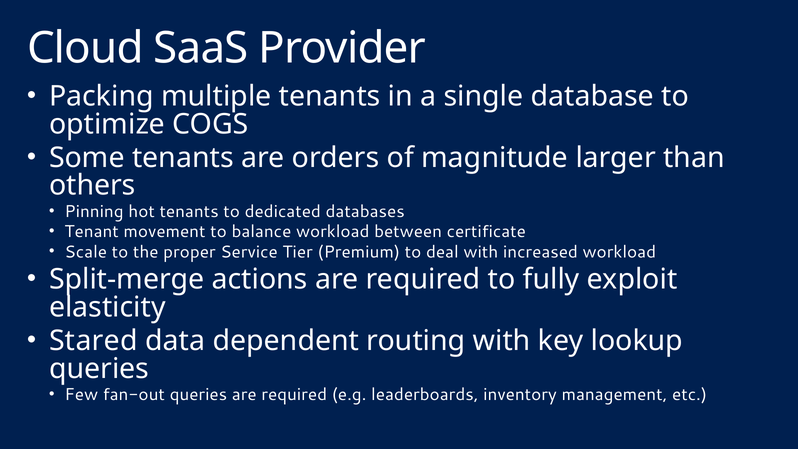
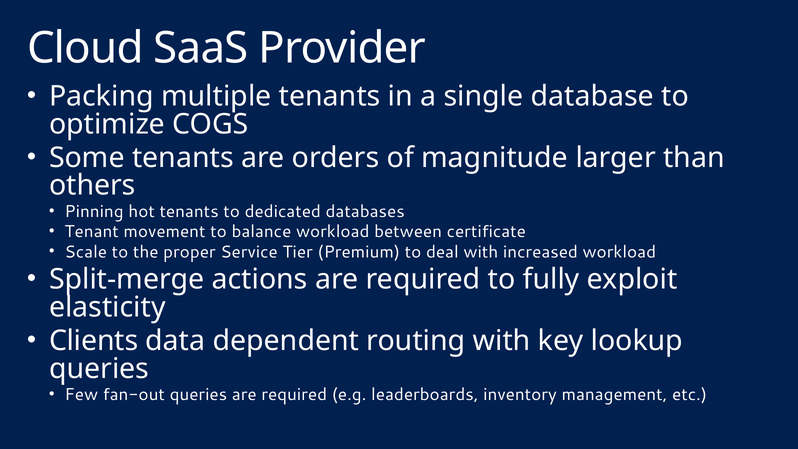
Stared: Stared -> Clients (94, 341)
